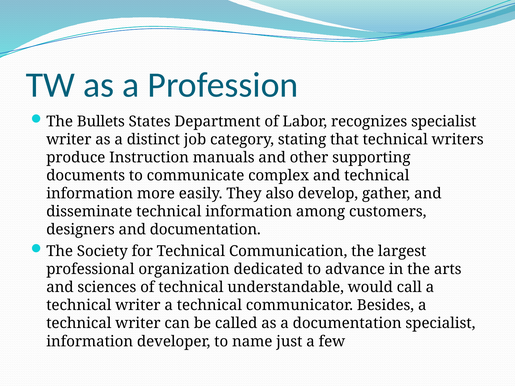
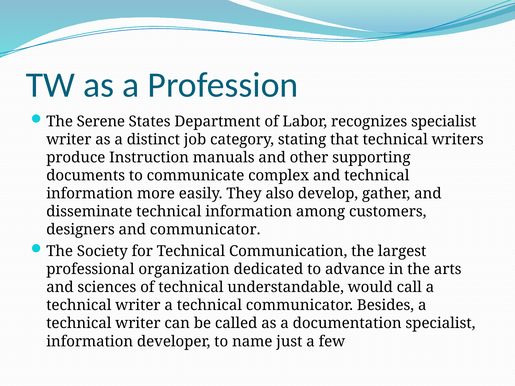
Bullets: Bullets -> Serene (101, 122)
and documentation: documentation -> communicator (205, 230)
